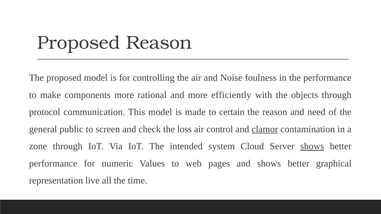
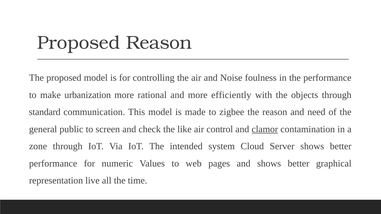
components: components -> urbanization (88, 95)
protocol: protocol -> standard (45, 112)
certain: certain -> zigbee (232, 112)
loss: loss -> like (184, 129)
shows underline: present -> none (312, 147)
